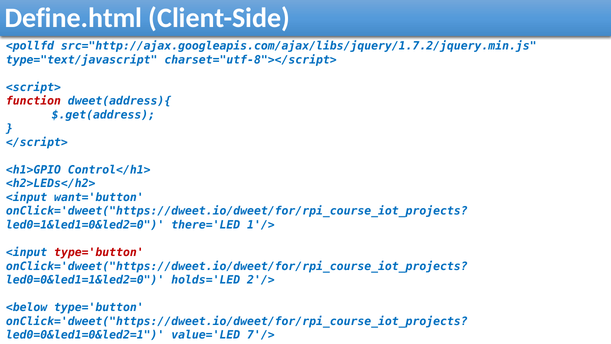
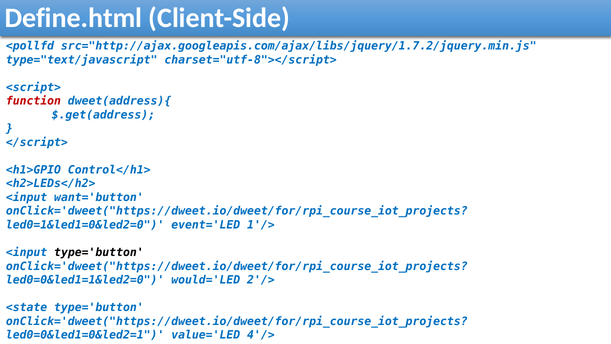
there='LED: there='LED -> event='LED (206, 225)
type='button colour: red -> black (99, 252)
holds='LED: holds='LED -> would='LED (206, 280)
<below: <below -> <state (27, 307)
7'/>: 7'/> -> 4'/> (261, 335)
